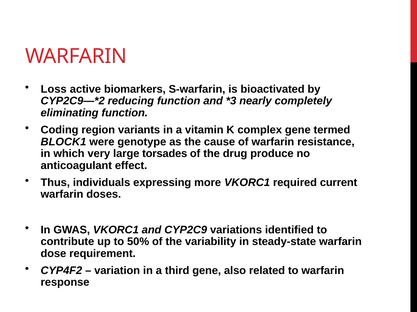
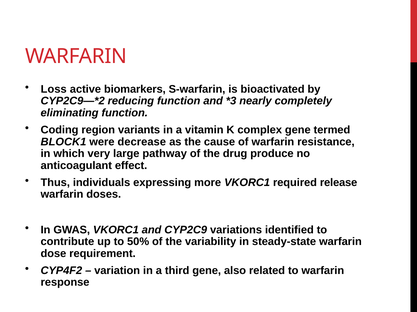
genotype: genotype -> decrease (142, 142)
torsades: torsades -> pathway (165, 154)
current: current -> release (339, 183)
